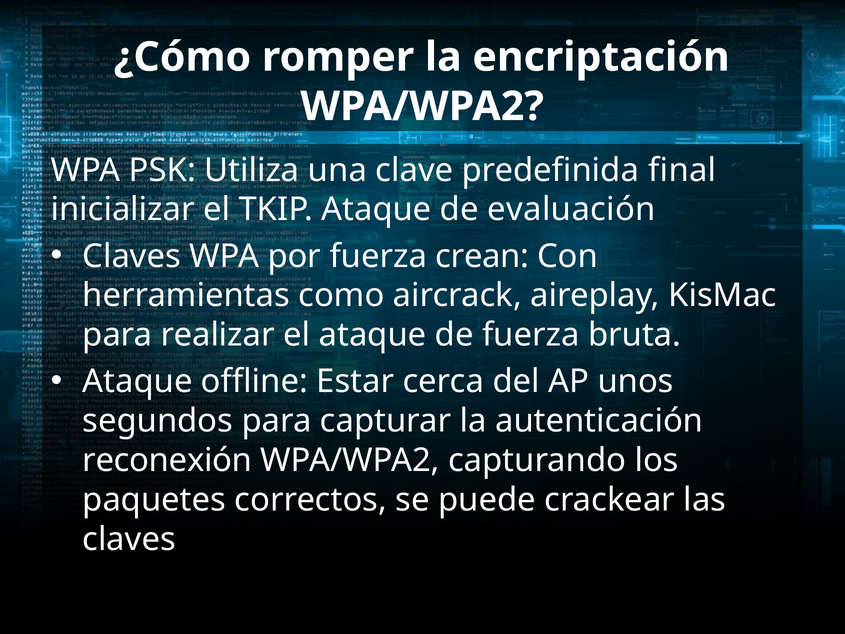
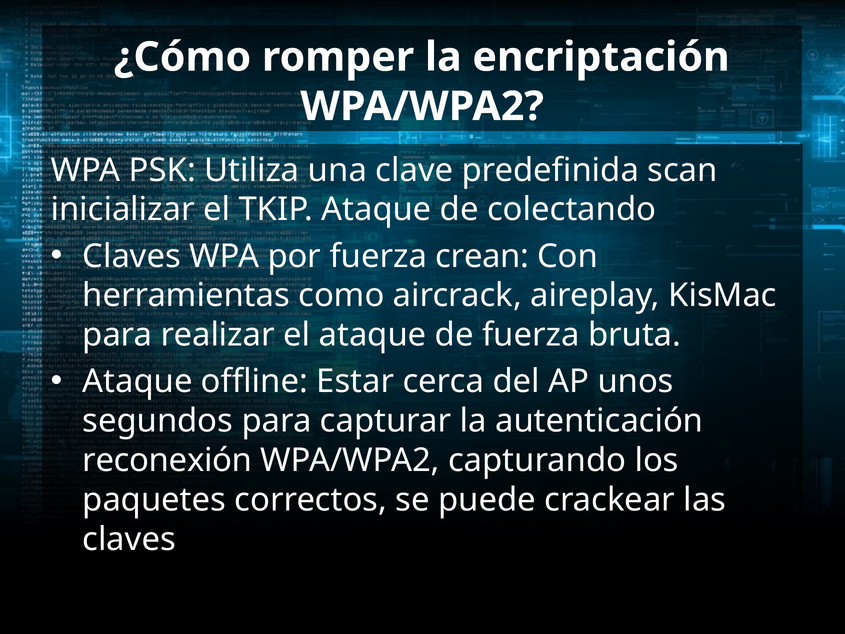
final: final -> scan (682, 170)
evaluación: evaluación -> colectando (572, 210)
